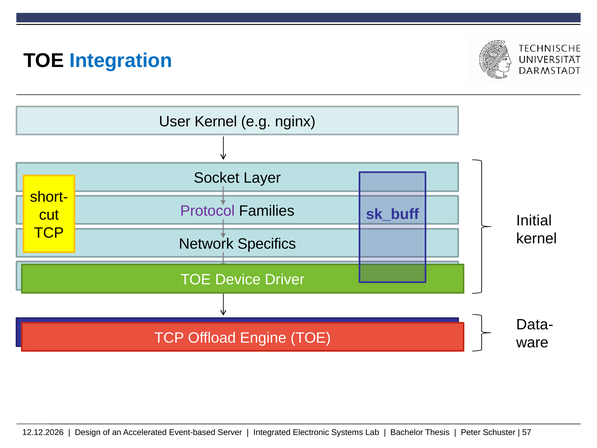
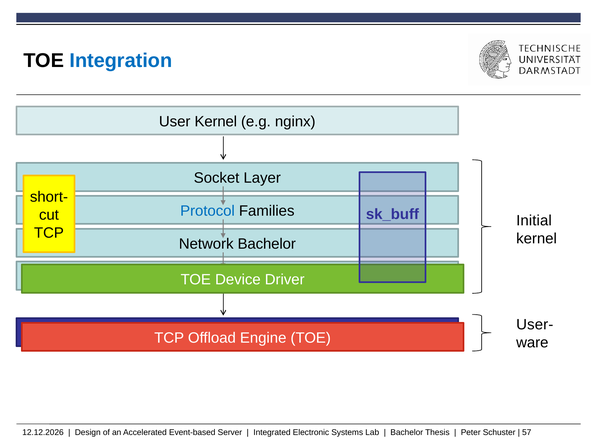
Protocol colour: purple -> blue (207, 211)
Network Specifics: Specifics -> Bachelor (267, 244)
Data-: Data- -> User- (535, 324)
